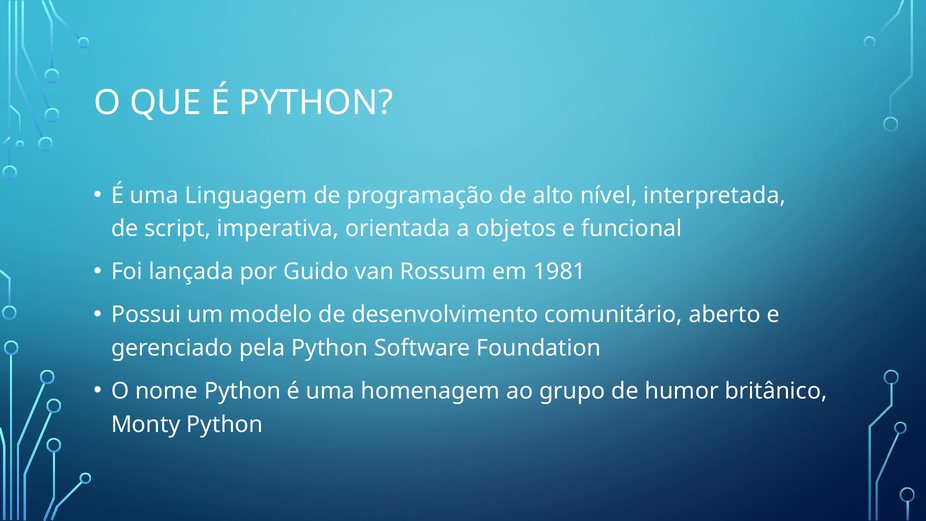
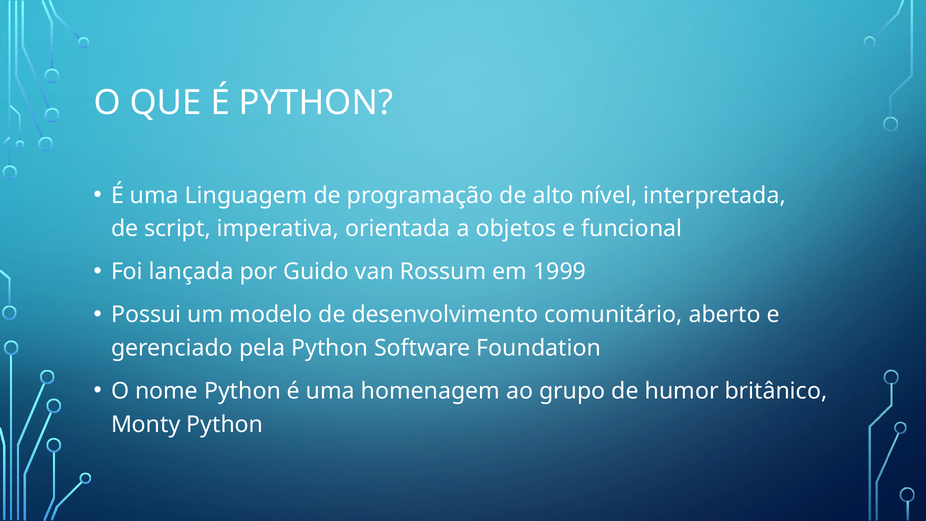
1981: 1981 -> 1999 (560, 272)
